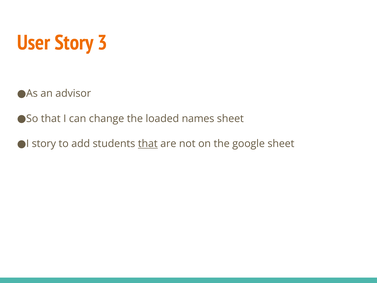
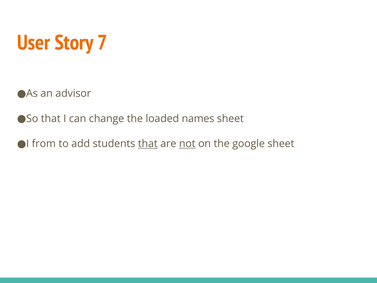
3: 3 -> 7 (102, 43)
I story: story -> from (44, 144)
not underline: none -> present (187, 144)
